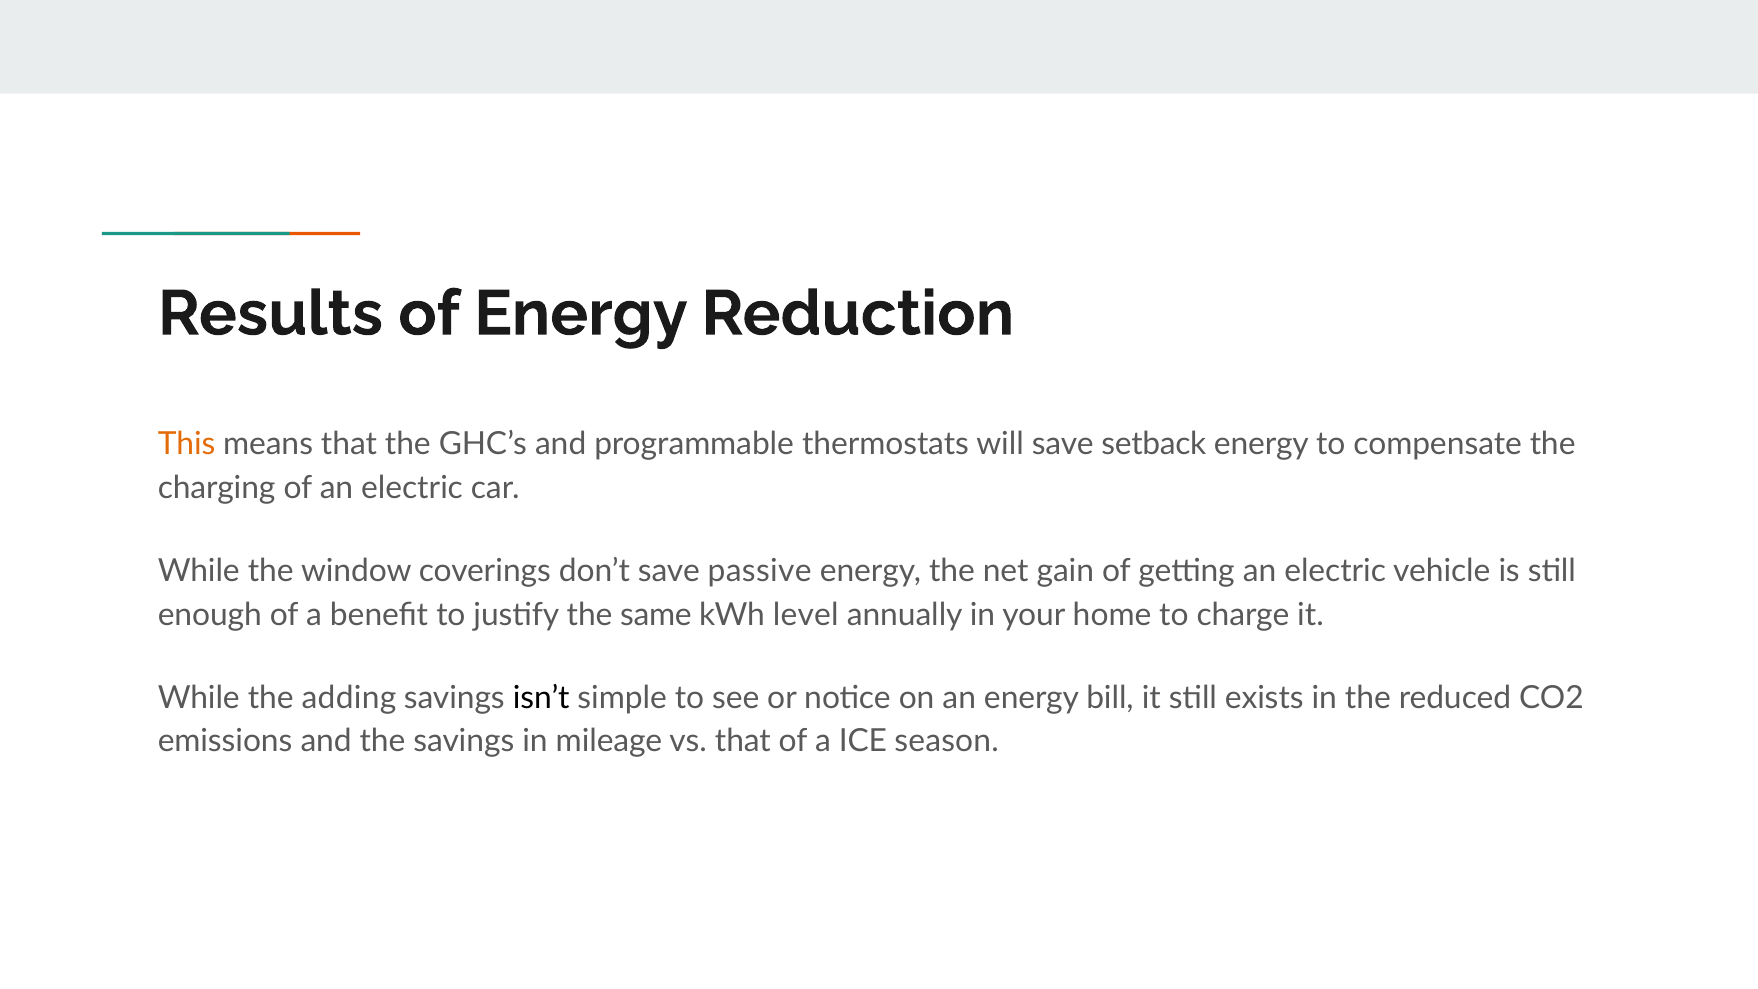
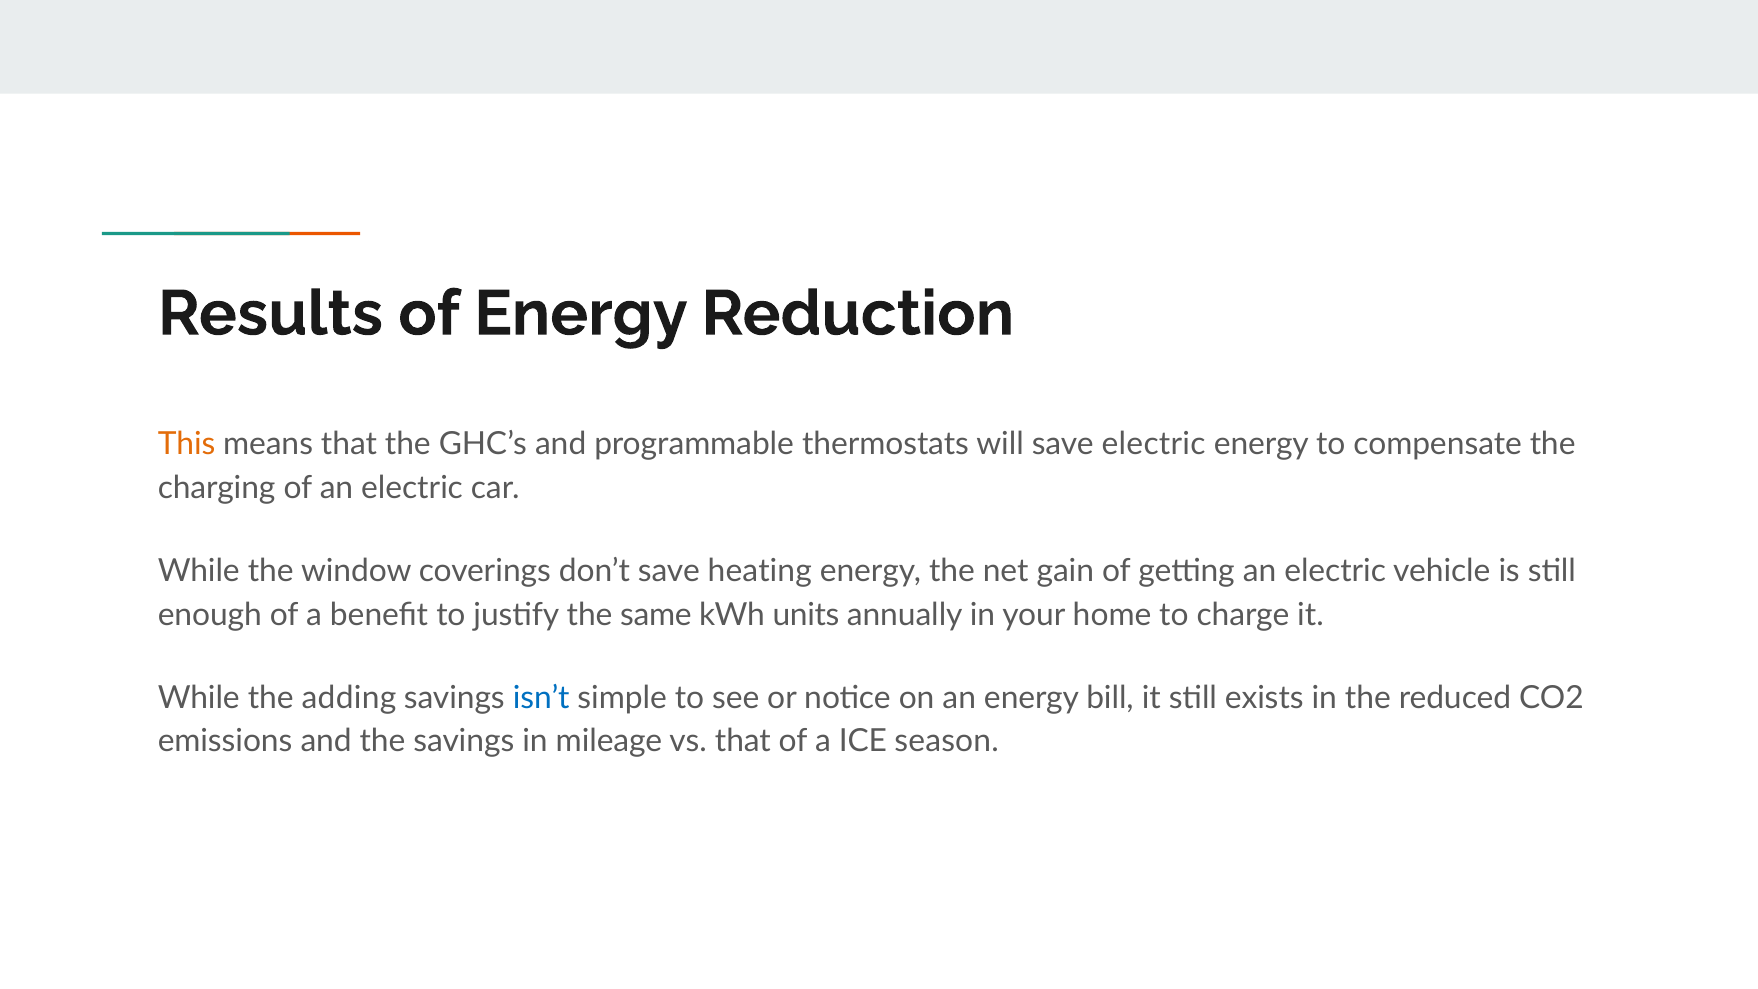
save setback: setback -> electric (1154, 444)
passive: passive -> heating (760, 571)
level: level -> units (806, 615)
isn’t colour: black -> blue (541, 698)
